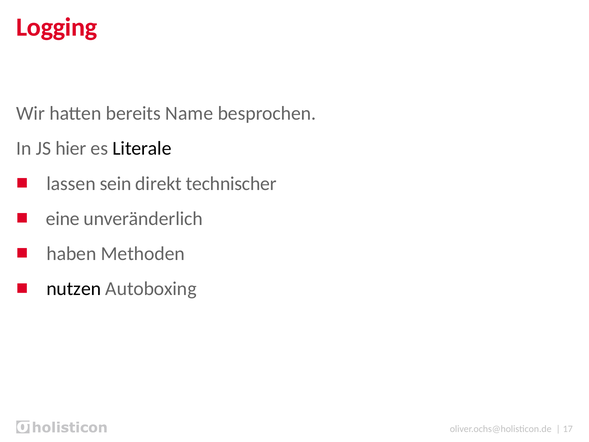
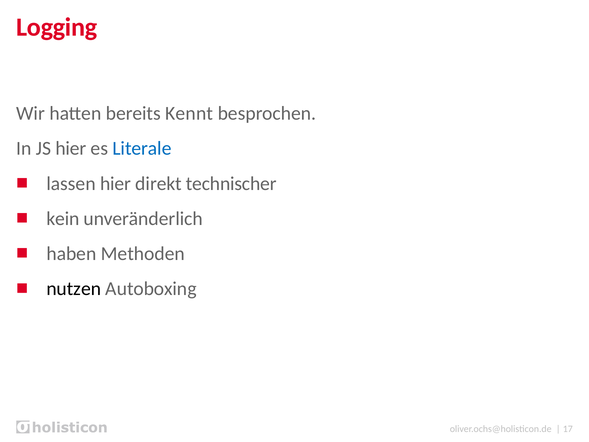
Name: Name -> Kennt (189, 113)
Literale colour: black -> blue (142, 148)
lassen sein: sein -> hier (116, 183)
eine: eine -> kein (63, 218)
